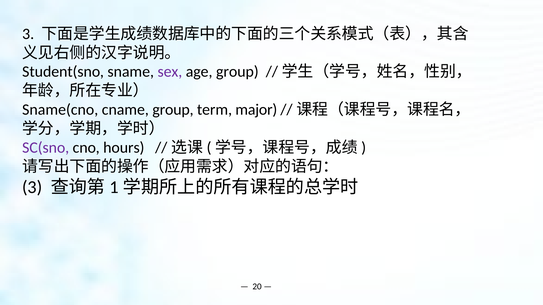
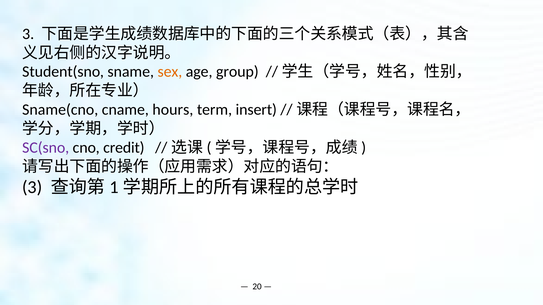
sex colour: purple -> orange (170, 72)
cname group: group -> hours (173, 110)
major: major -> insert (256, 110)
hours: hours -> credit (124, 148)
